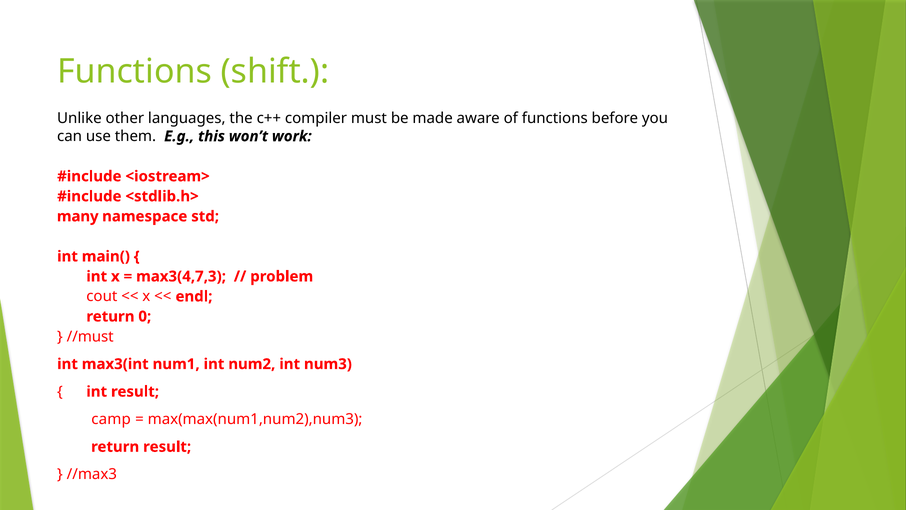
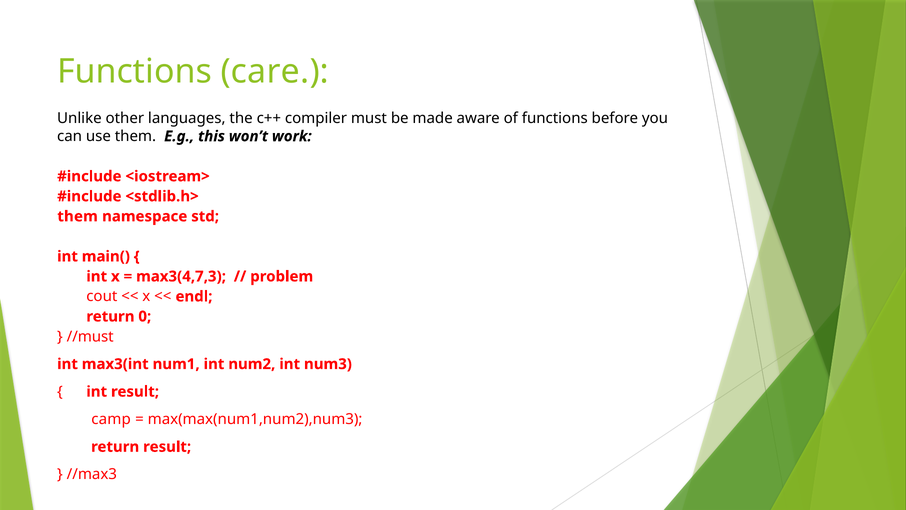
shift: shift -> care (275, 71)
many: many -> them (78, 216)
